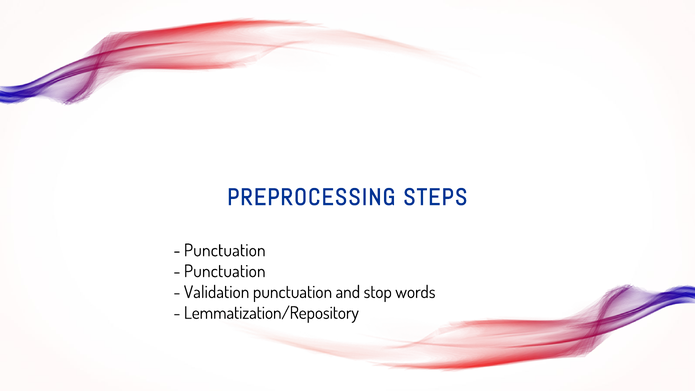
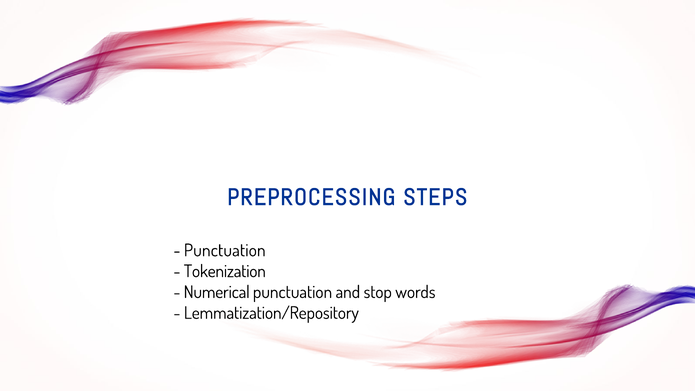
Punctuation: Punctuation -> Tokenization (225, 271)
Validation: Validation -> Numerical (217, 292)
